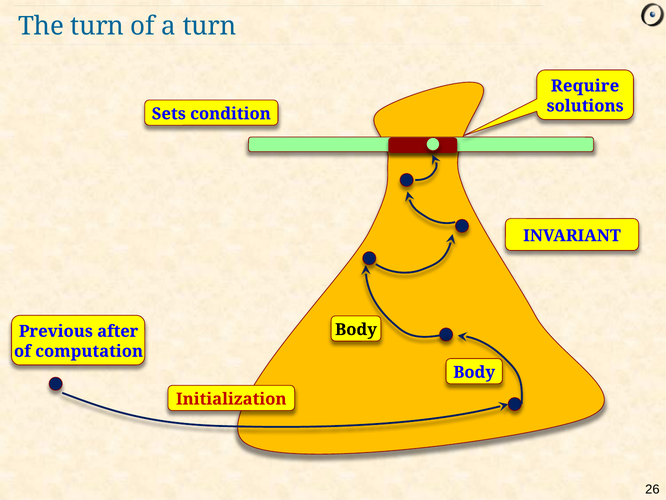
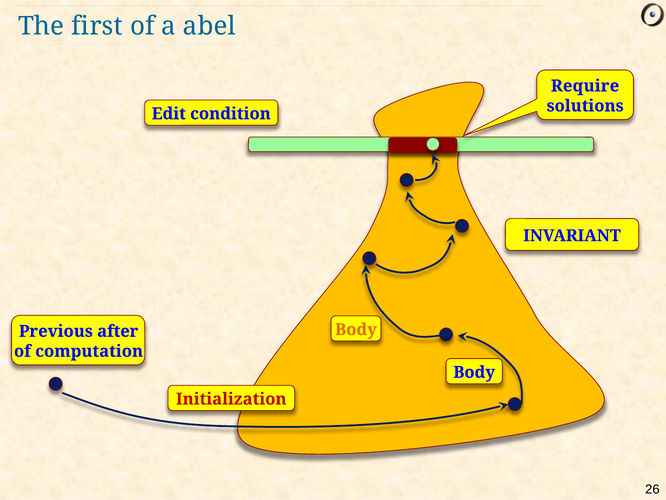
The turn: turn -> first (97, 26)
a turn: turn -> abel (209, 26)
Sets: Sets -> Edit (169, 114)
Body colour: black -> orange (356, 329)
